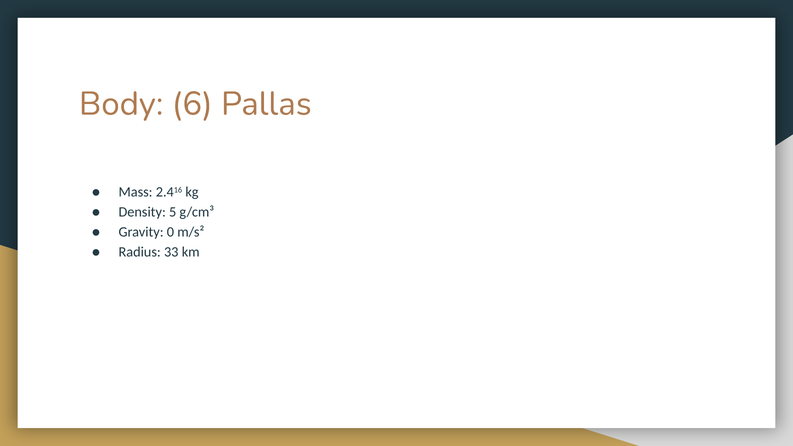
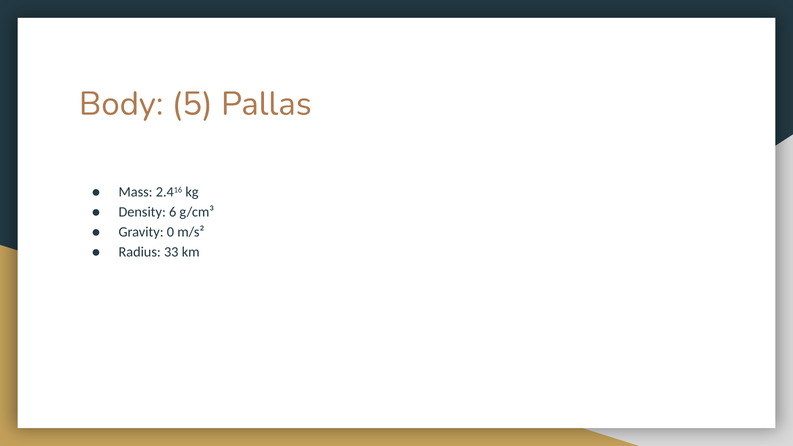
6: 6 -> 5 (192, 104)
5: 5 -> 6 (173, 212)
